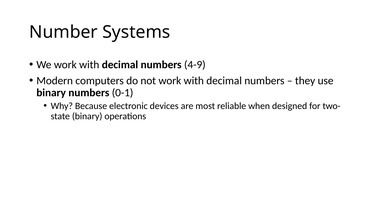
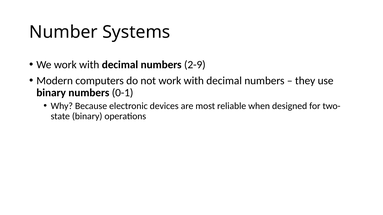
4-9: 4-9 -> 2-9 (195, 65)
